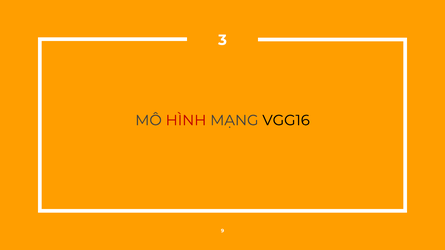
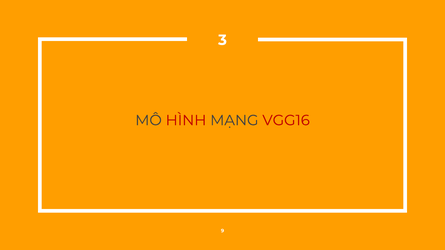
VGG16 colour: black -> red (286, 120)
